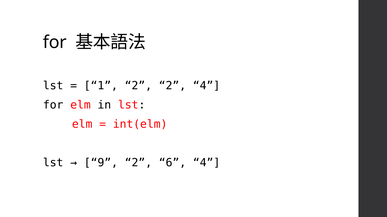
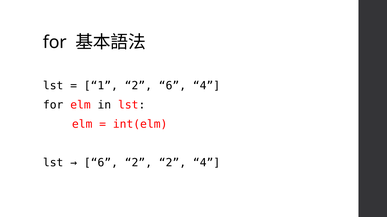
2 2: 2 -> 6 (172, 86)
9: 9 -> 6 (101, 163)
2 6: 6 -> 2 (172, 163)
